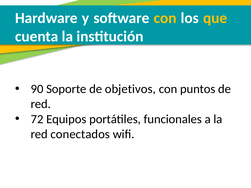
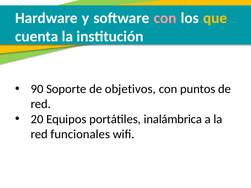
con colour: yellow -> pink (165, 18)
72: 72 -> 20 (37, 119)
funcionales: funcionales -> inalámbrica (173, 119)
conectados: conectados -> funcionales (80, 134)
